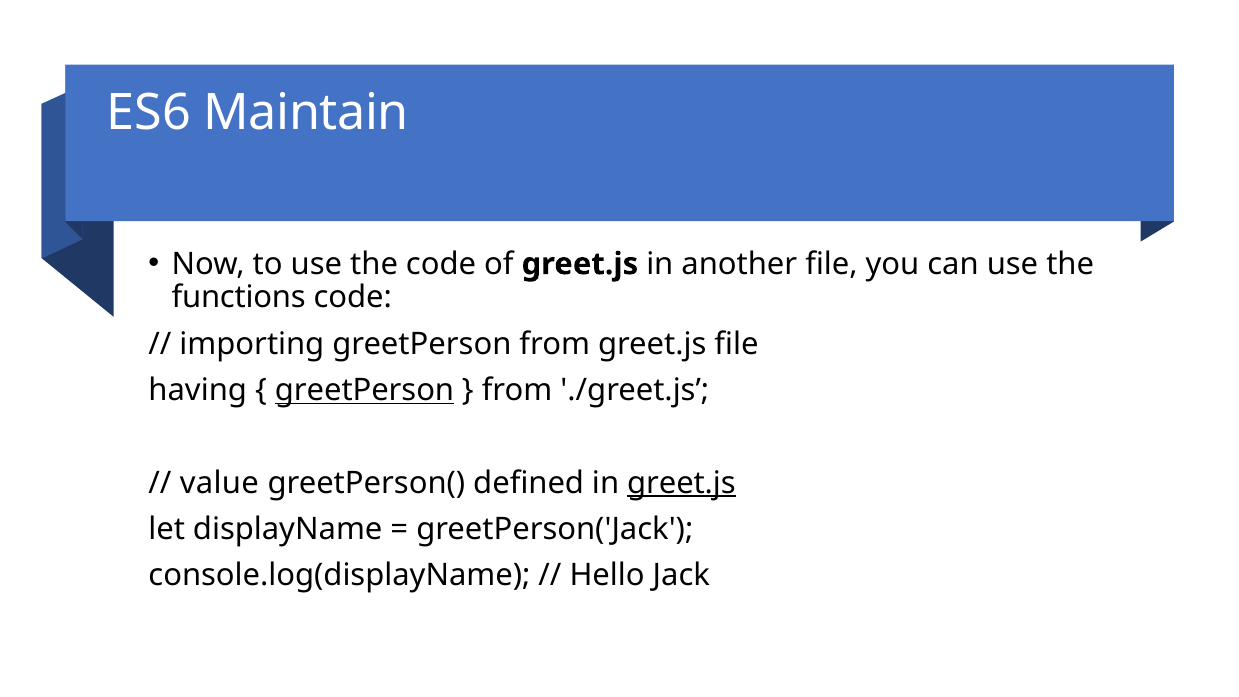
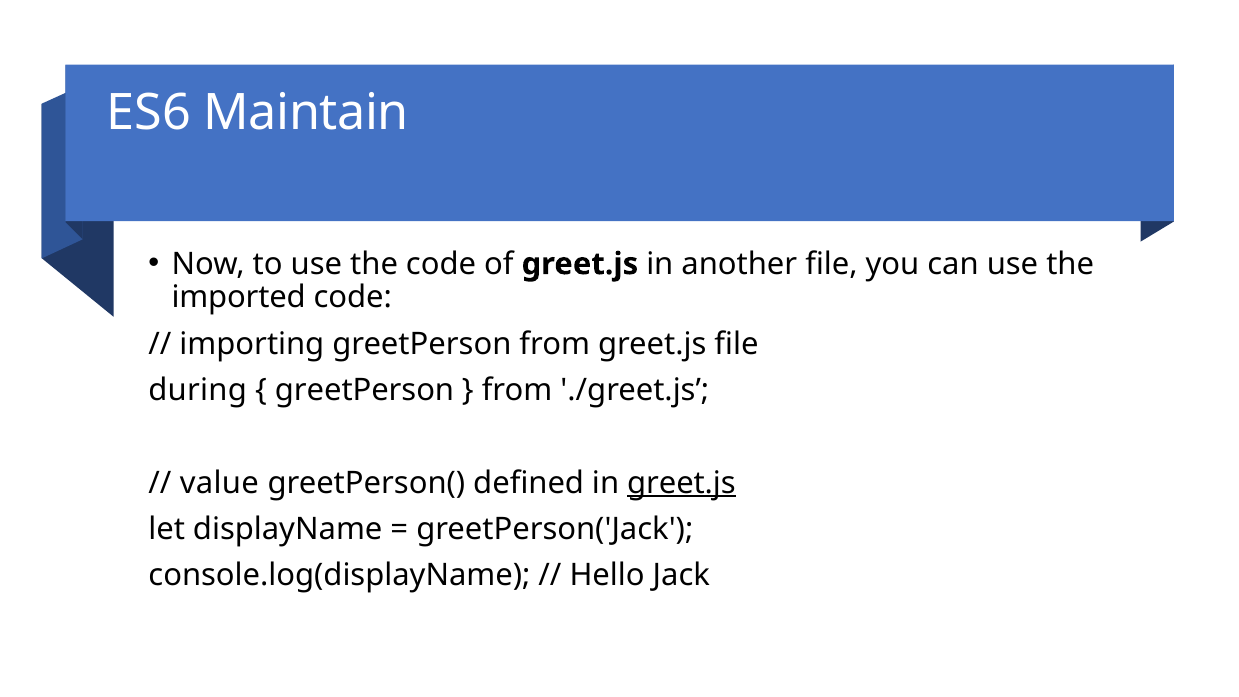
functions: functions -> imported (239, 297)
having: having -> during (198, 390)
greetPerson underline: present -> none (365, 390)
